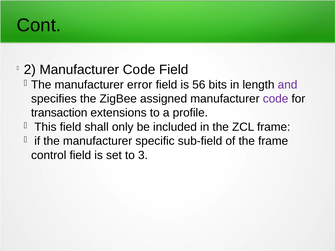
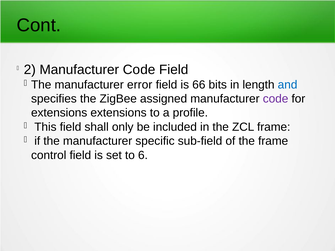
56: 56 -> 66 (199, 85)
and colour: purple -> blue (288, 85)
transaction: transaction -> extensions (59, 113)
3: 3 -> 6 (143, 155)
